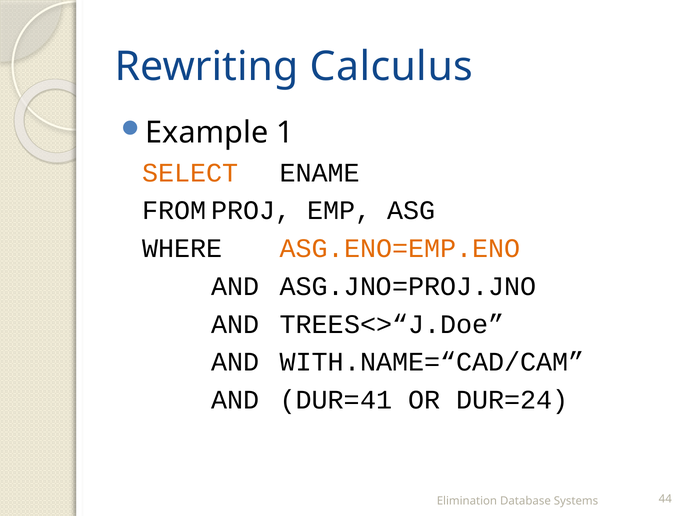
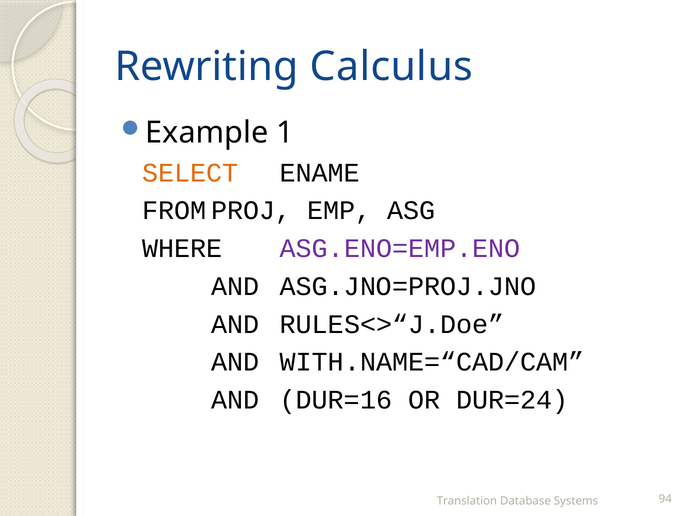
ASG.ENO=EMP.ENO colour: orange -> purple (400, 248)
TREES<>“J.Doe: TREES<>“J.Doe -> RULES<>“J.Doe (392, 324)
DUR=41: DUR=41 -> DUR=16 (336, 400)
Elimination: Elimination -> Translation (467, 501)
44: 44 -> 94 (665, 499)
